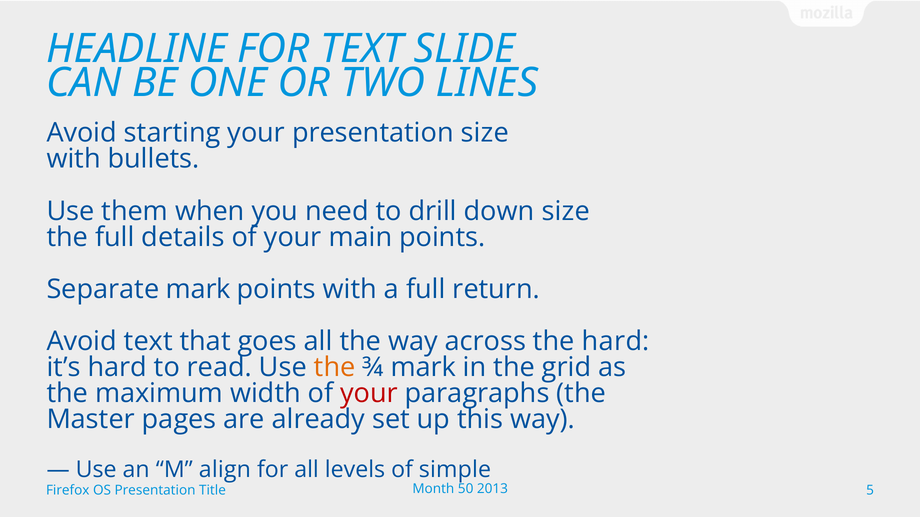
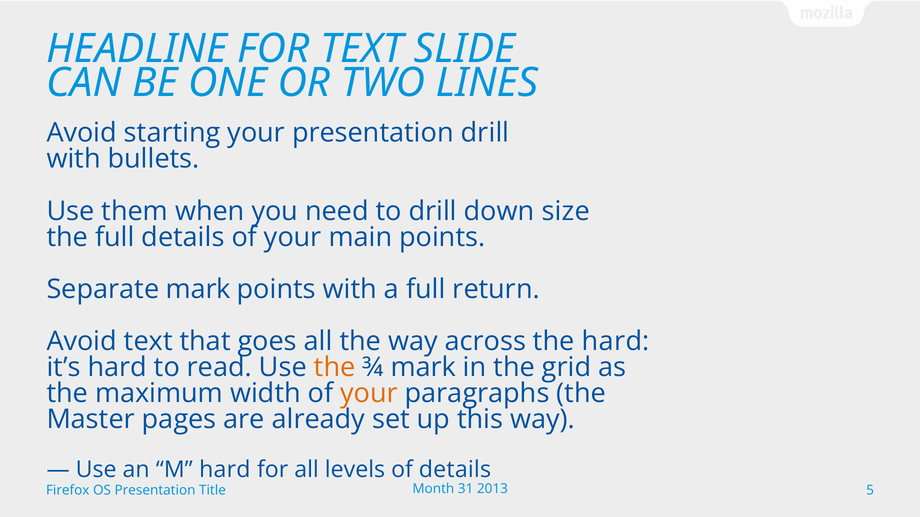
presentation size: size -> drill (485, 133)
your colour: red -> orange (369, 394)
M align: align -> hard (225, 470)
of simple: simple -> details (455, 470)
50: 50 -> 31 (466, 489)
